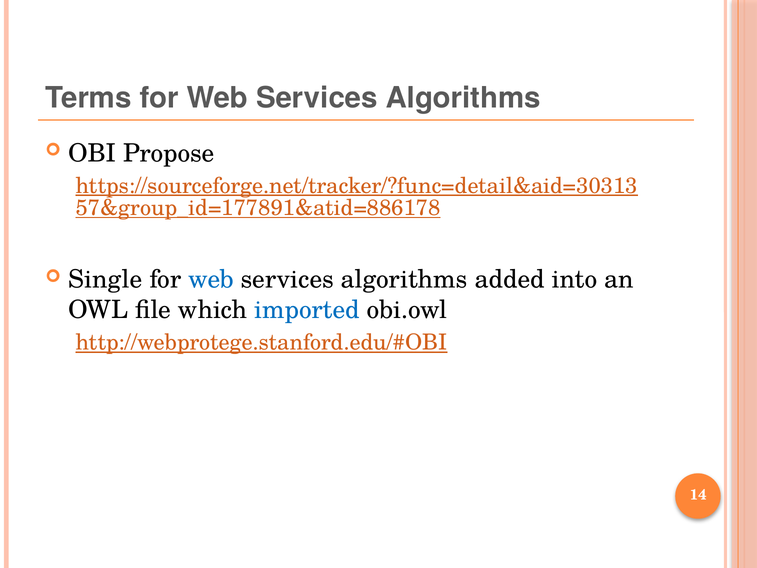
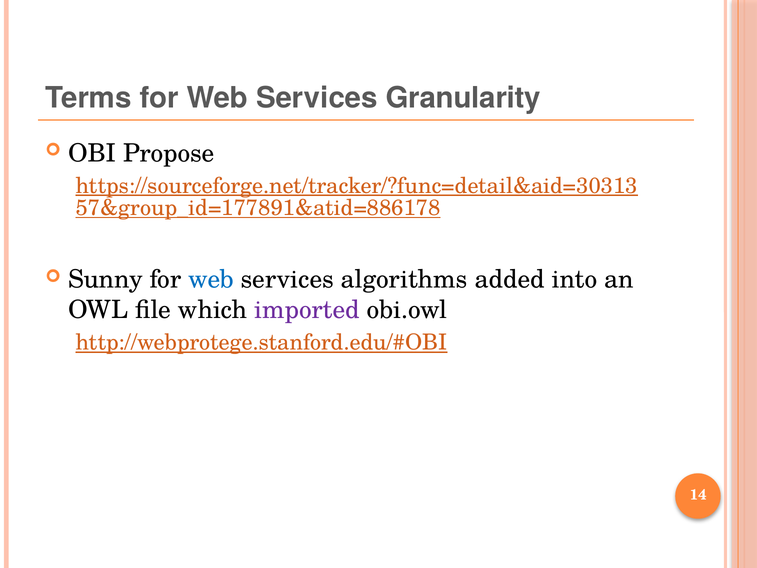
Algorithms: Algorithms -> Granularity (463, 98)
Single: Single -> Sunny (105, 280)
imported colour: blue -> purple (307, 310)
